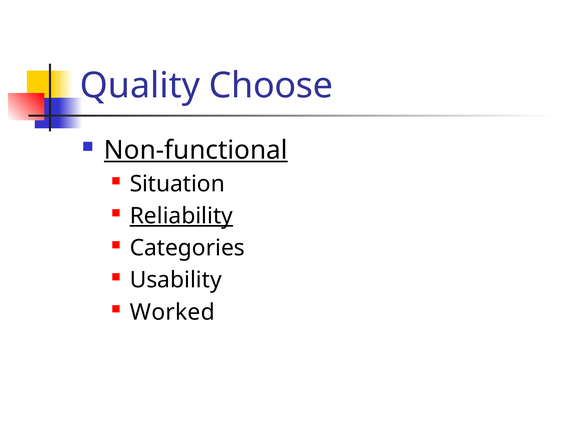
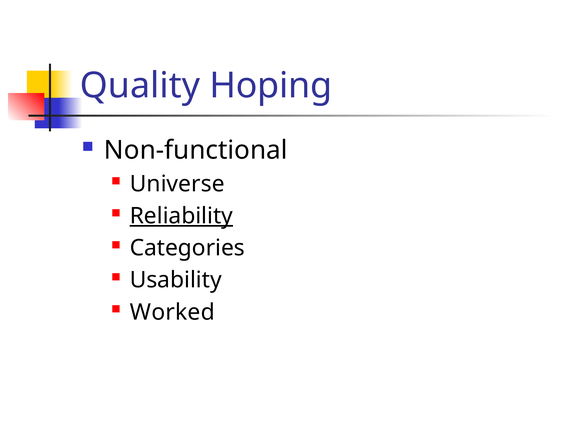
Choose: Choose -> Hoping (271, 86)
Non-functional underline: present -> none (196, 150)
Situation: Situation -> Universe (177, 184)
